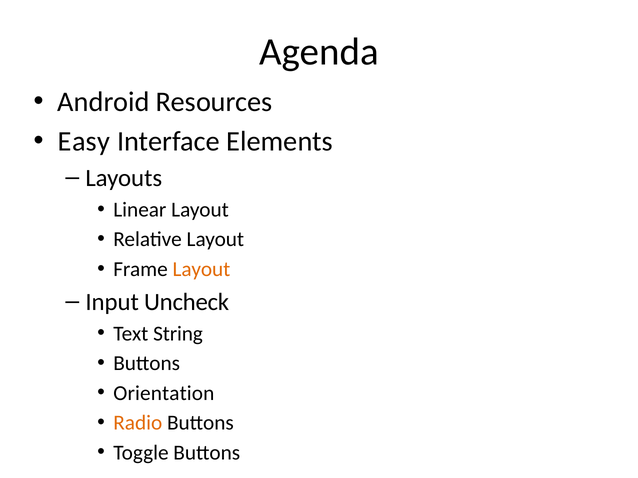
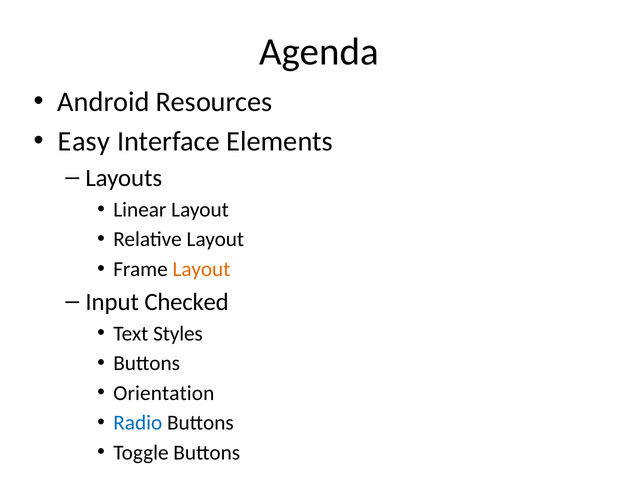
Uncheck: Uncheck -> Checked (187, 302)
String: String -> Styles (178, 334)
Radio colour: orange -> blue (138, 423)
